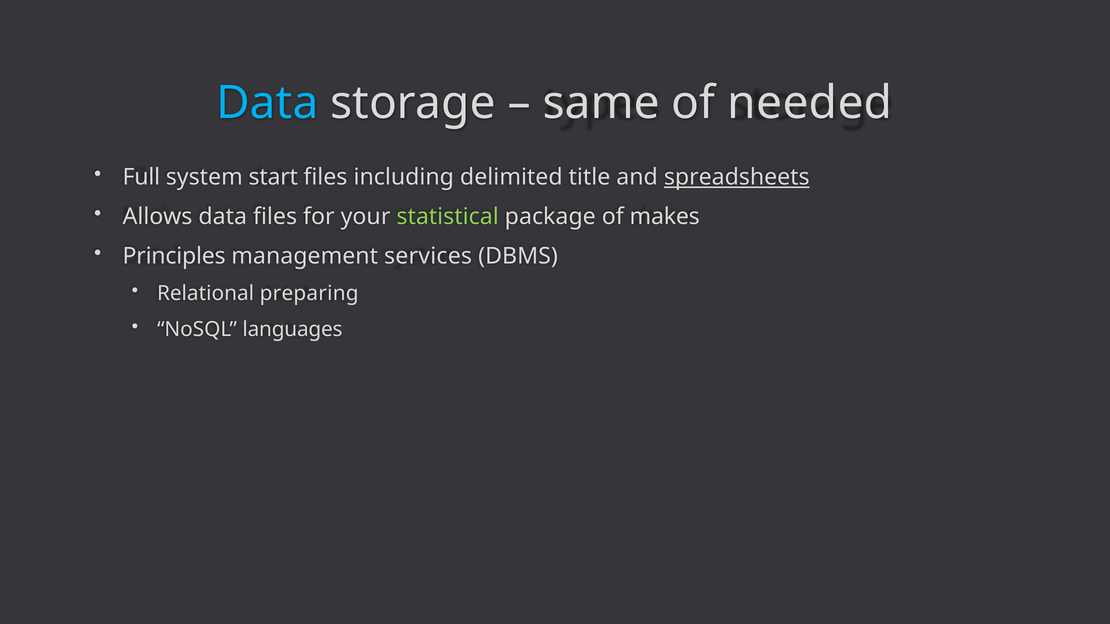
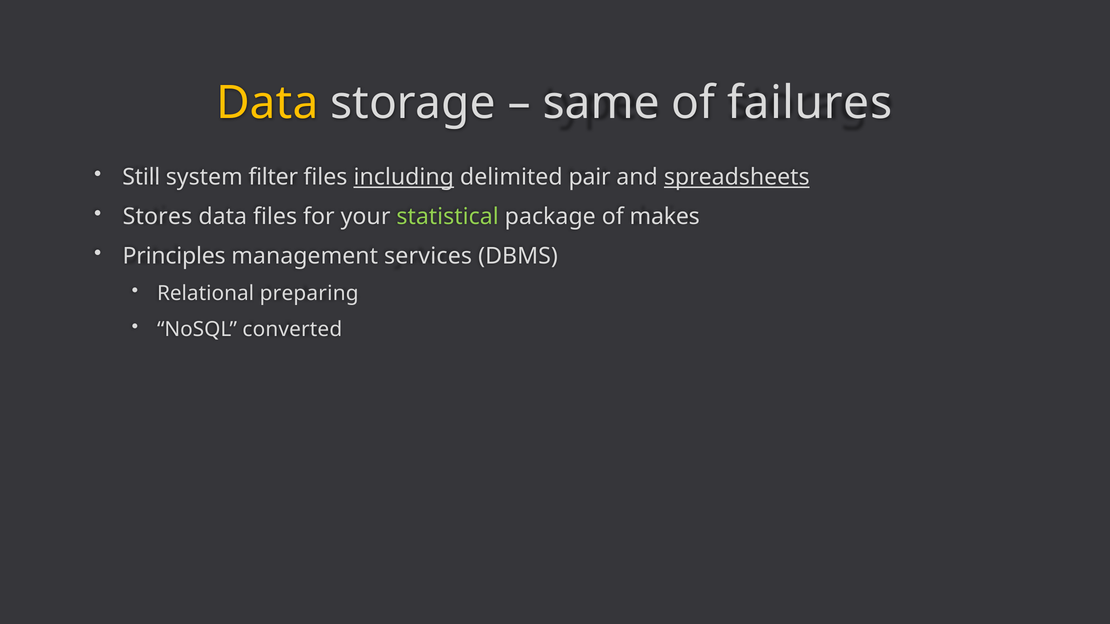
Data colour: light blue -> yellow (267, 103)
needed: needed -> failures (810, 103)
Full: Full -> Still (141, 177)
start: start -> filter (273, 177)
including underline: none -> present (404, 177)
title: title -> pair (590, 177)
Allows: Allows -> Stores (157, 217)
languages: languages -> converted (292, 329)
